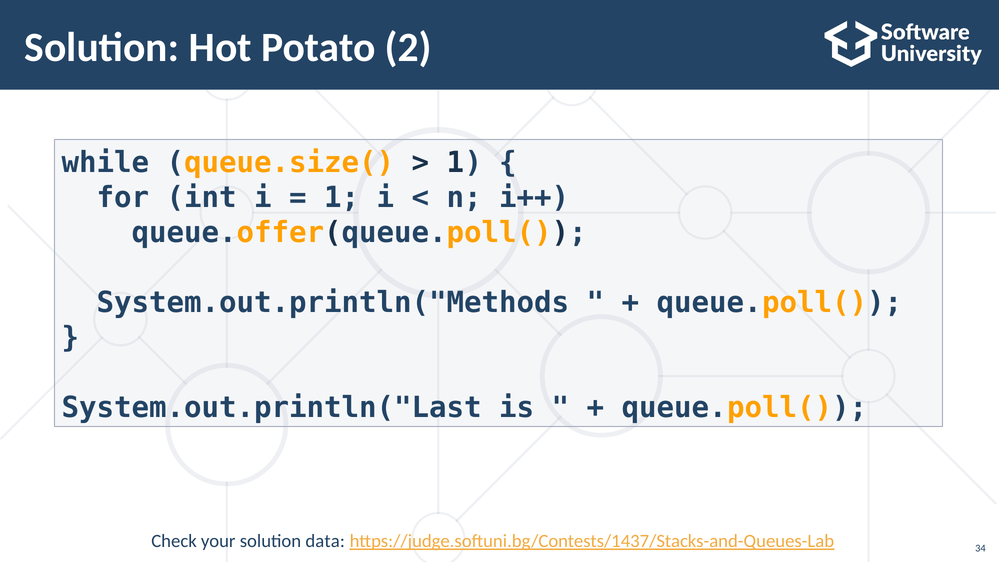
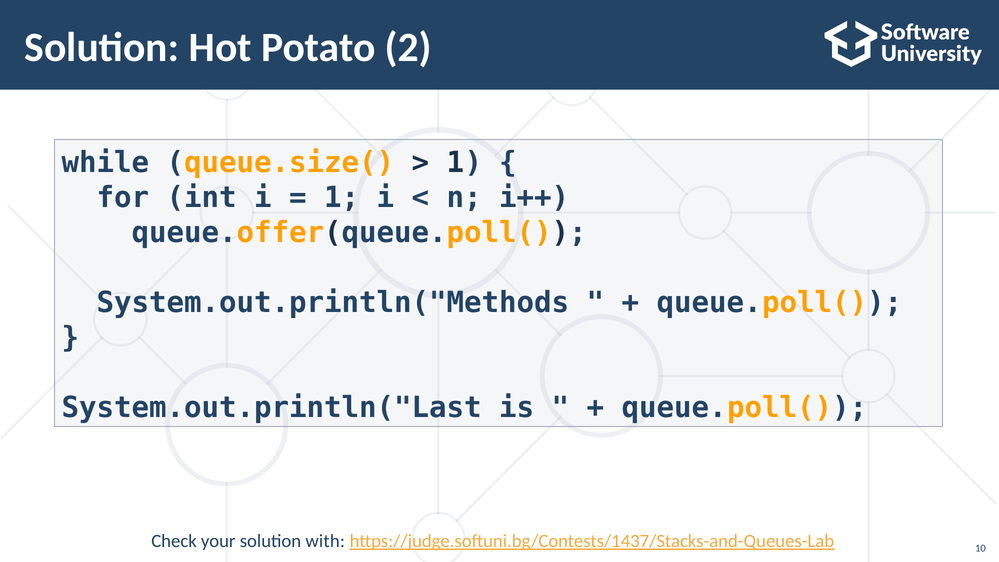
data: data -> with (325, 541)
34: 34 -> 10 (980, 548)
